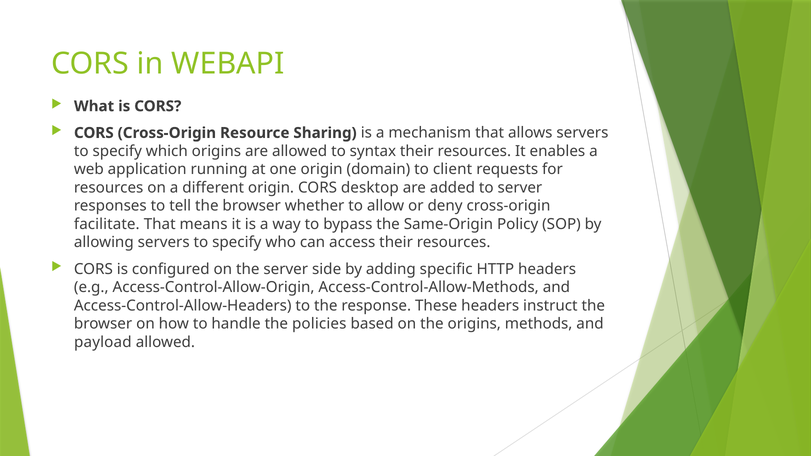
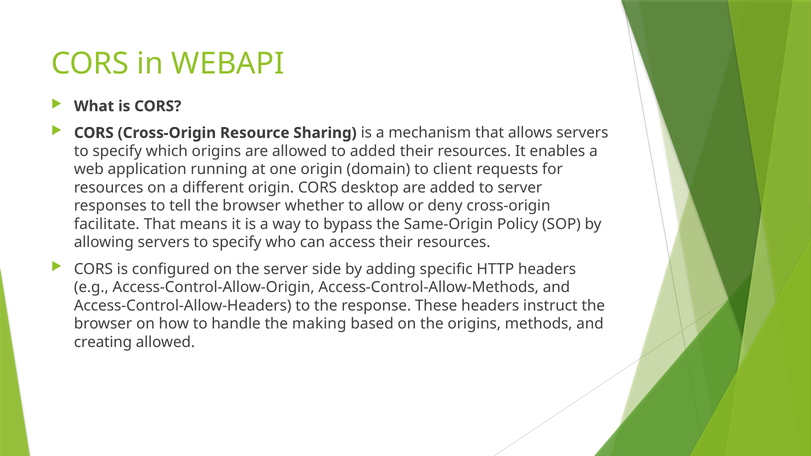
to syntax: syntax -> added (373, 151)
policies: policies -> making (319, 324)
payload: payload -> creating (103, 342)
